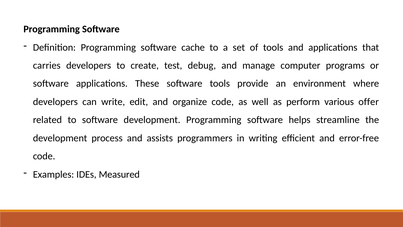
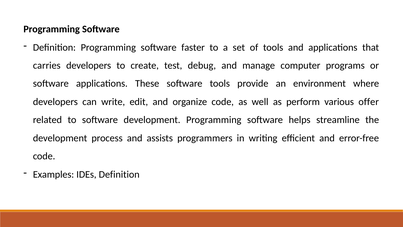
cache: cache -> faster (193, 47)
IDEs Measured: Measured -> Definition (119, 174)
